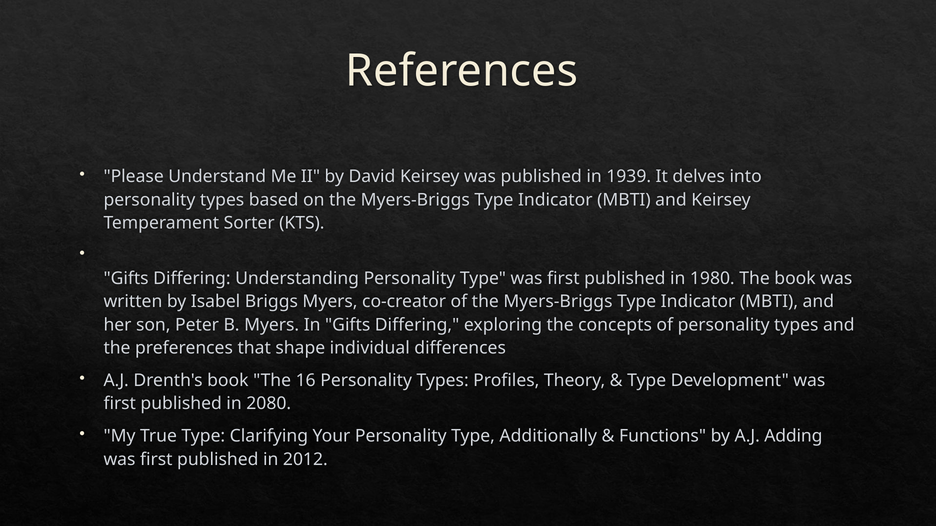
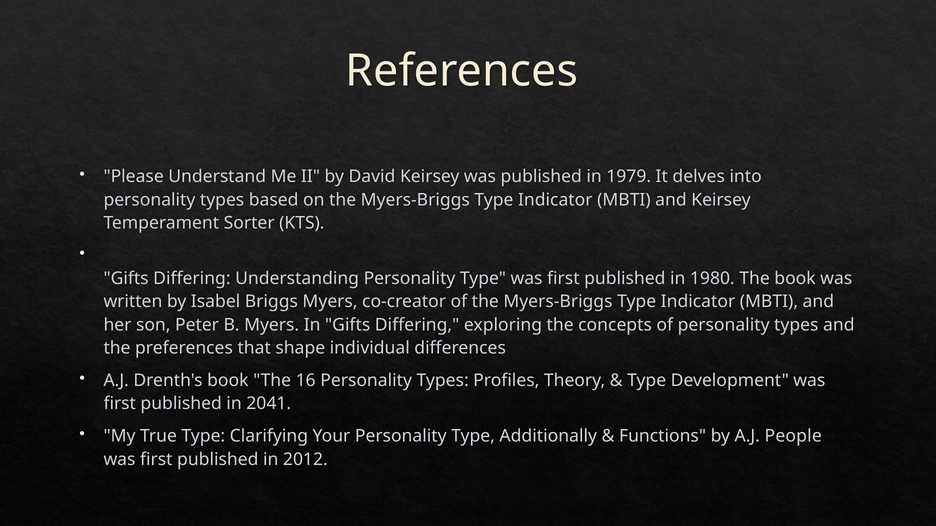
1939: 1939 -> 1979 (629, 177)
2080: 2080 -> 2041 (269, 404)
Adding: Adding -> People (793, 436)
